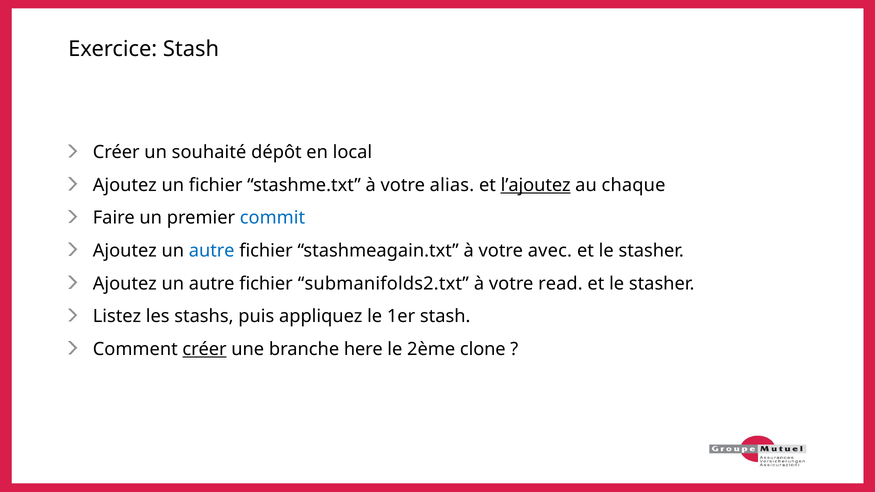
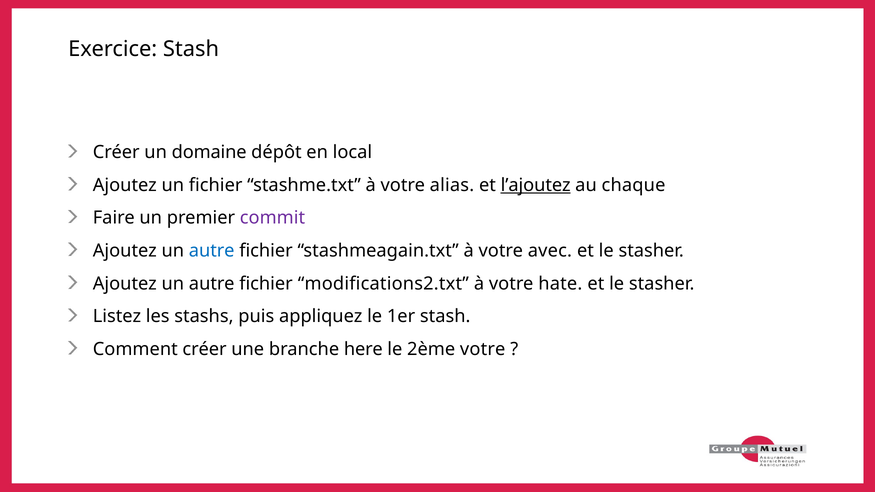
souhaité: souhaité -> domaine (209, 152)
commit colour: blue -> purple (272, 218)
submanifolds2.txt: submanifolds2.txt -> modifications2.txt (383, 284)
read: read -> hate (560, 284)
créer underline: present -> none (205, 349)
2ème clone: clone -> votre (483, 349)
